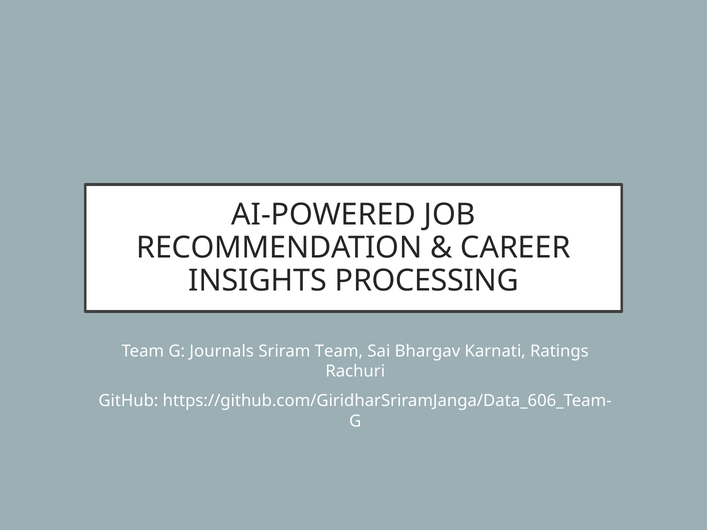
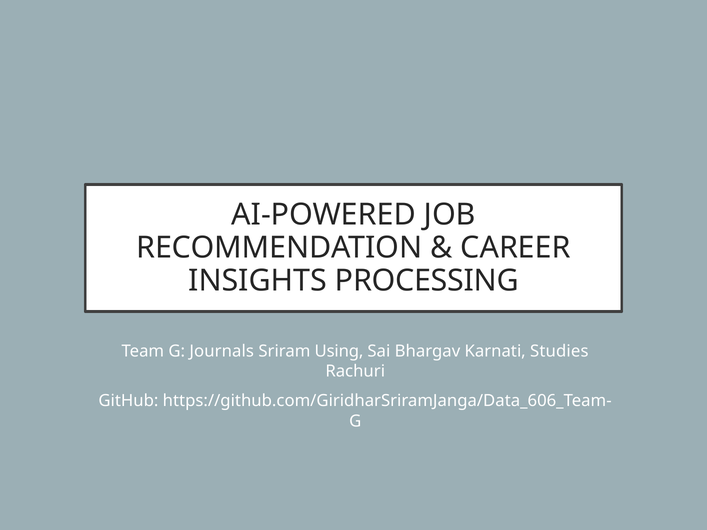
Sriram Team: Team -> Using (339, 351)
Ratings: Ratings -> Studies (559, 351)
